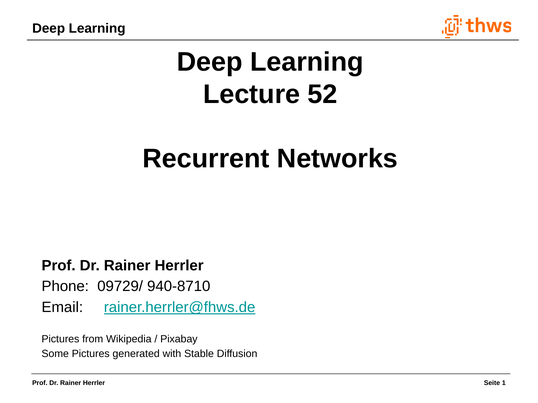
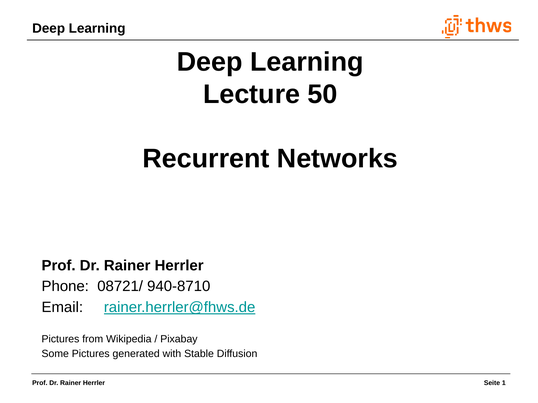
52: 52 -> 50 (323, 94)
09729/: 09729/ -> 08721/ (120, 287)
